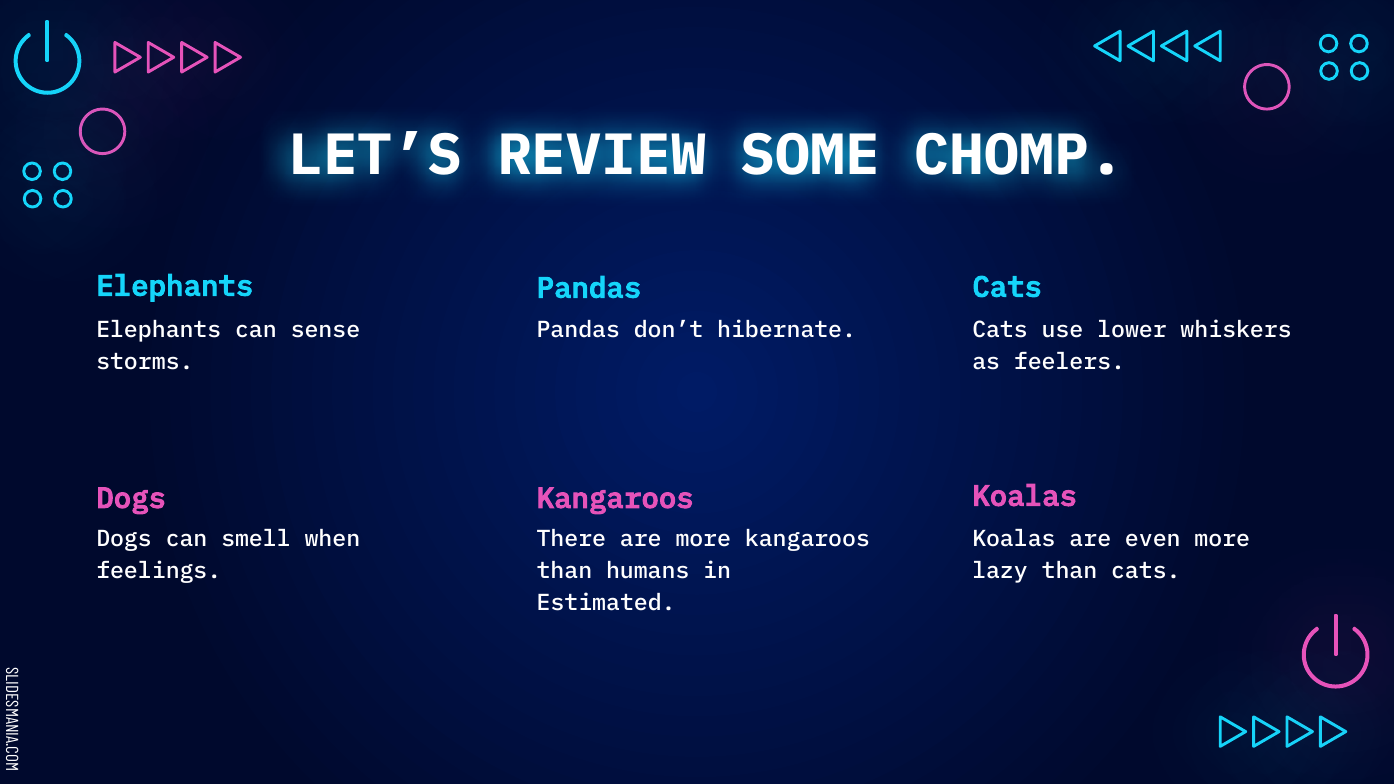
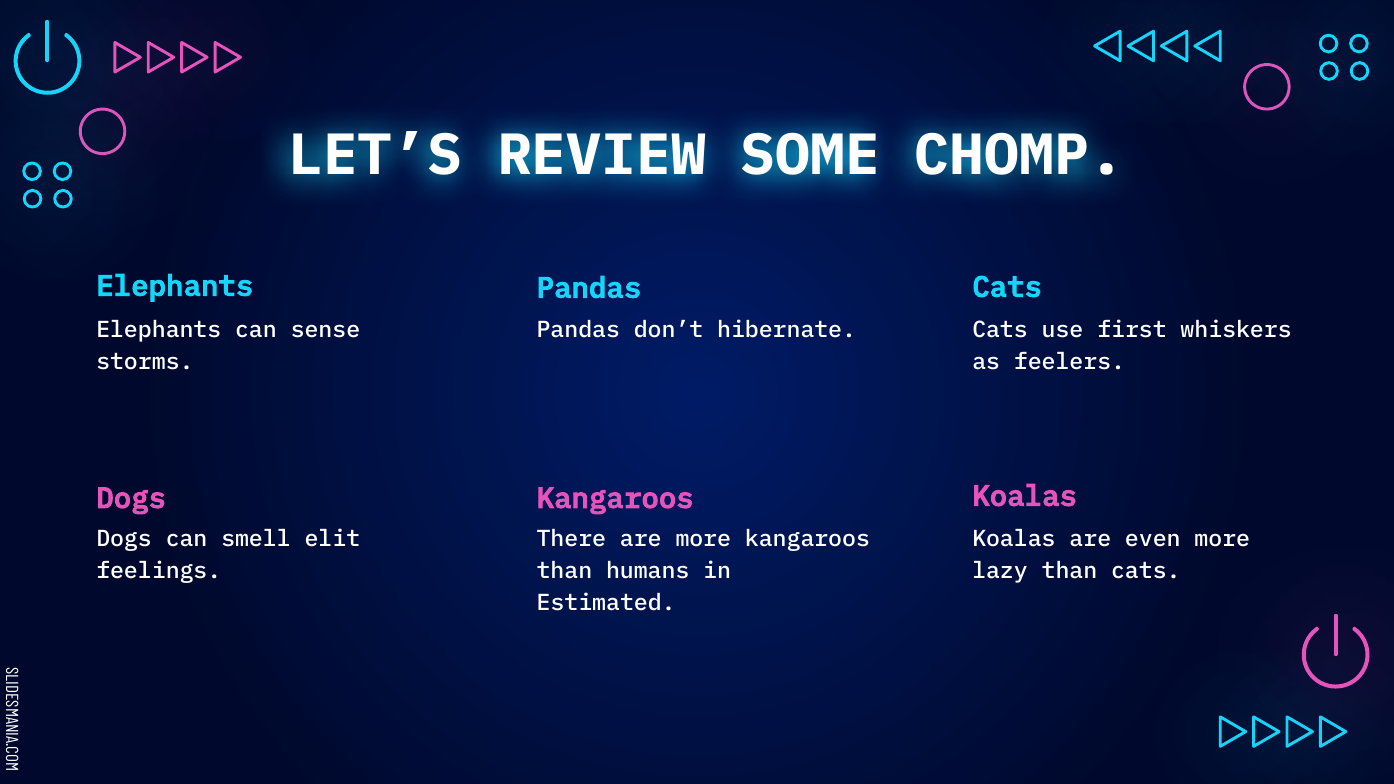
lower: lower -> first (1132, 330)
when: when -> elit (332, 539)
